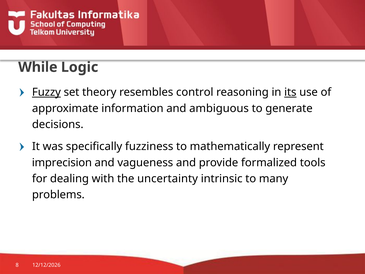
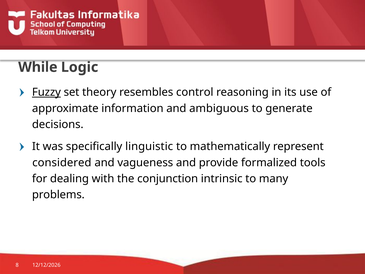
its underline: present -> none (290, 92)
fuzziness: fuzziness -> linguistic (149, 146)
imprecision: imprecision -> considered (62, 162)
uncertainty: uncertainty -> conjunction (168, 179)
